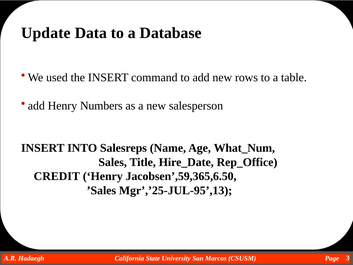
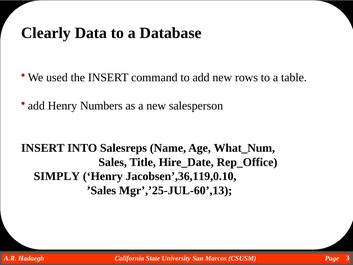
Update: Update -> Clearly (46, 33)
CREDIT: CREDIT -> SIMPLY (57, 176)
Jacobsen’,59,365,6.50: Jacobsen’,59,365,6.50 -> Jacobsen’,36,119,0.10 (181, 176)
Mgr’,’25-JUL-95’,13: Mgr’,’25-JUL-95’,13 -> Mgr’,’25-JUL-60’,13 (176, 190)
